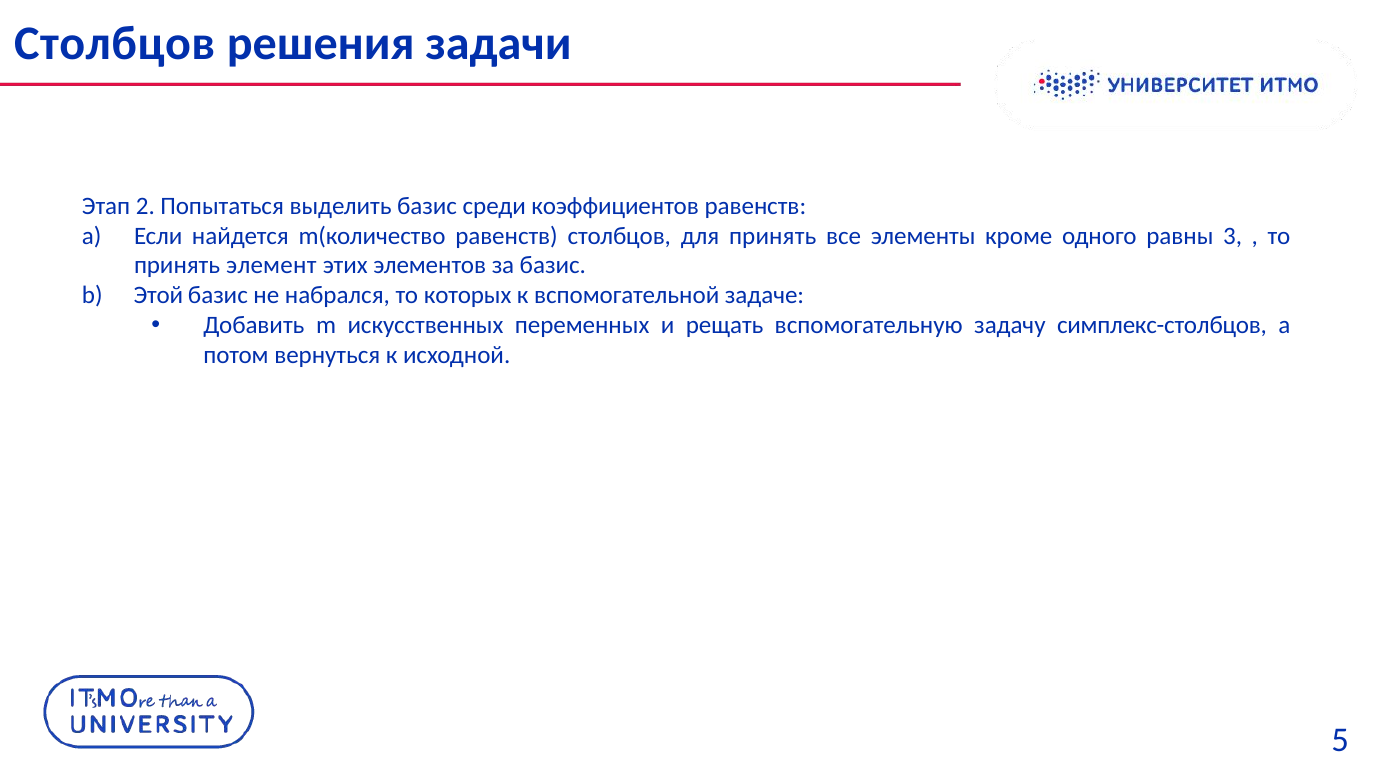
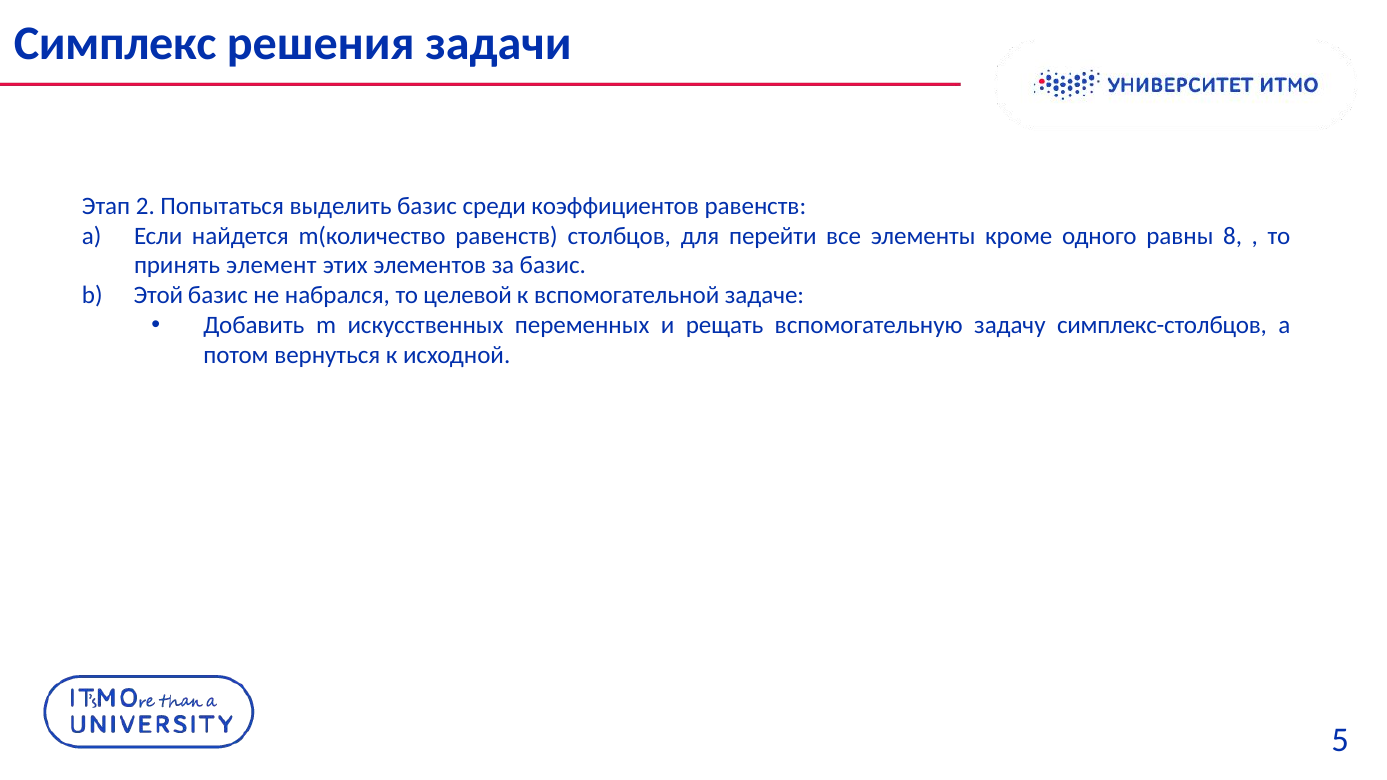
Столбцов: Столбцов -> Симплекс (115, 44)
для принять: принять -> перейти (773, 236)
3: 3 -> 8 (1233, 236)
которых: которых -> целевой (468, 296)
